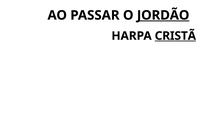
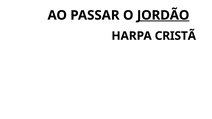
CRISTÃ underline: present -> none (175, 36)
